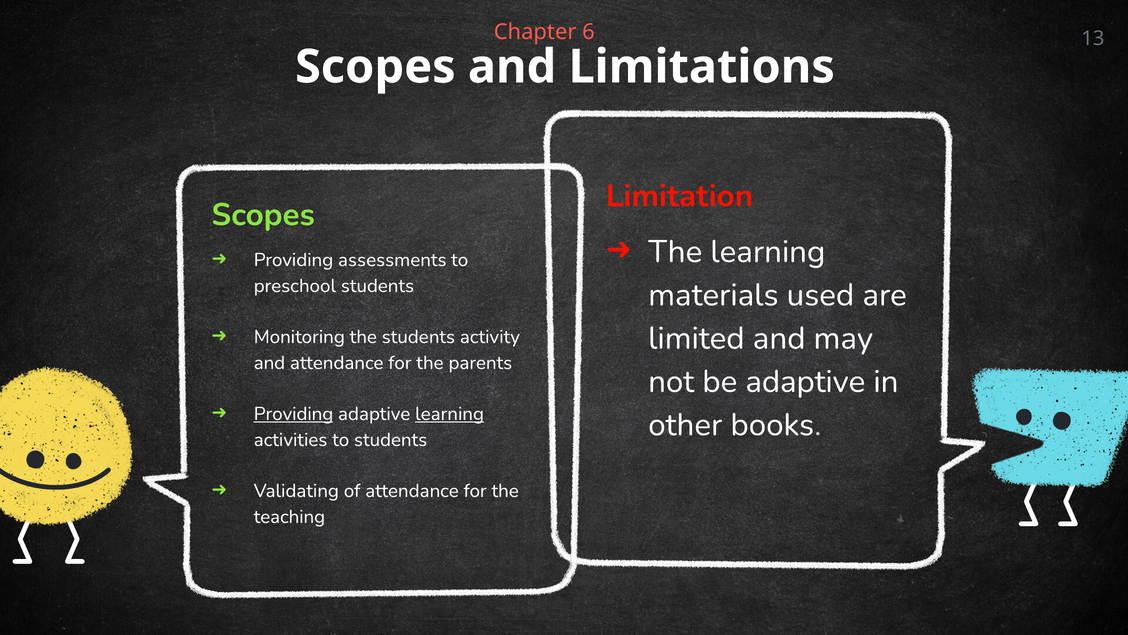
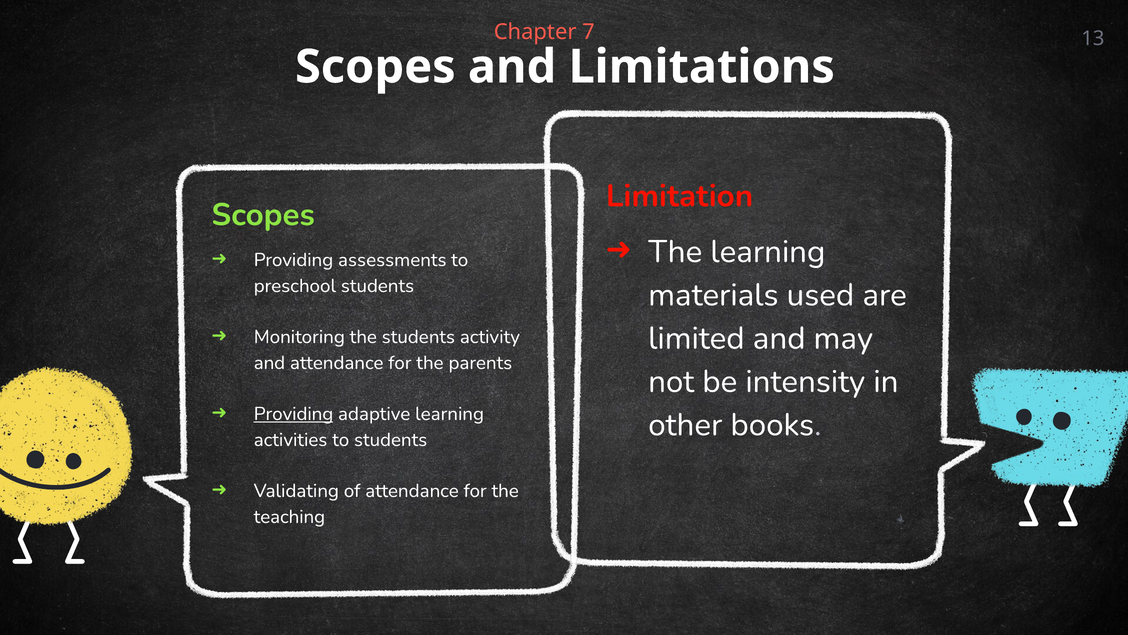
6: 6 -> 7 (588, 32)
be adaptive: adaptive -> intensity (805, 381)
learning underline: present -> none (450, 414)
